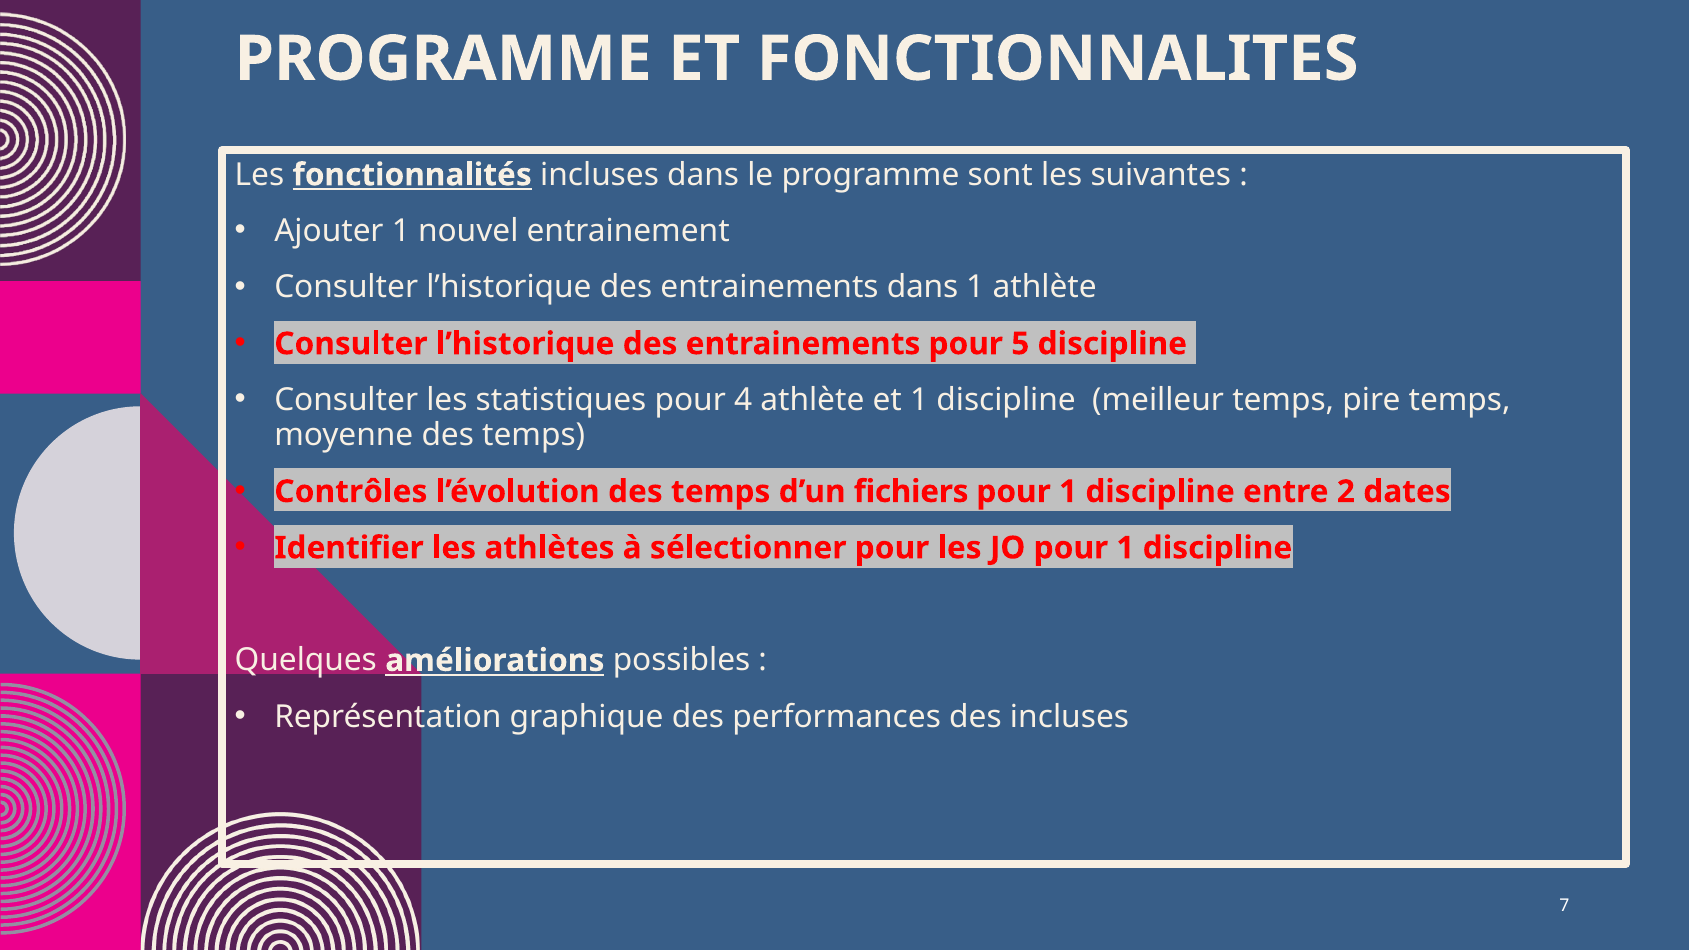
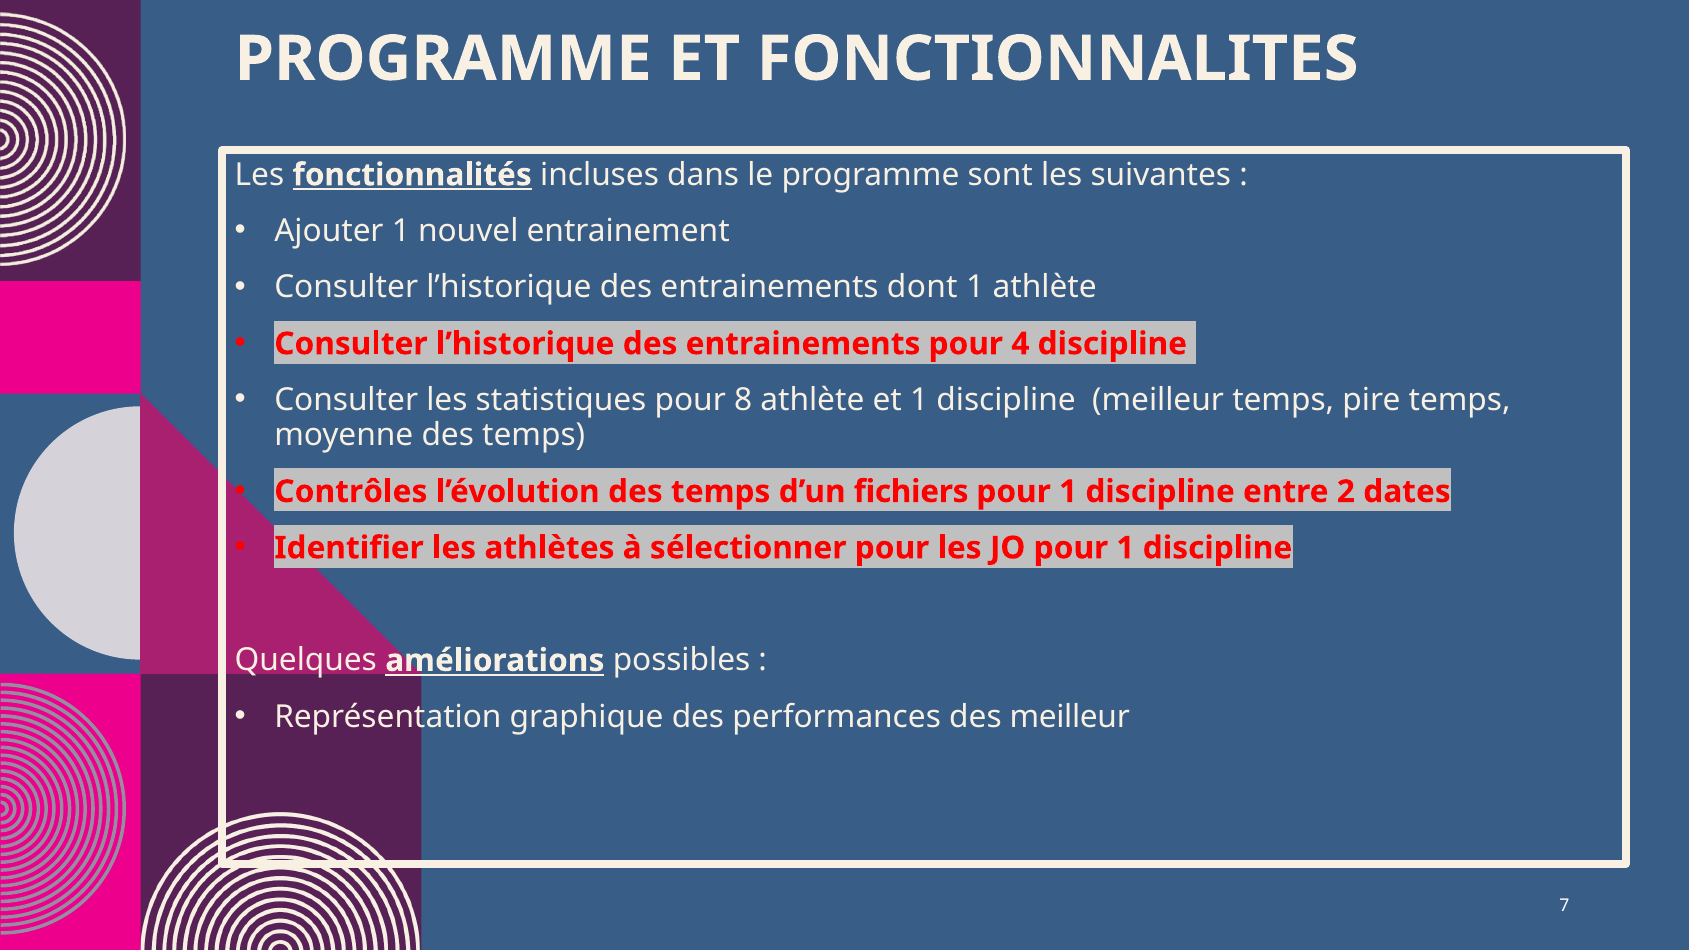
entrainements dans: dans -> dont (922, 288)
5: 5 -> 4 (1020, 344)
4: 4 -> 8 (743, 400)
des incluses: incluses -> meilleur (1070, 717)
